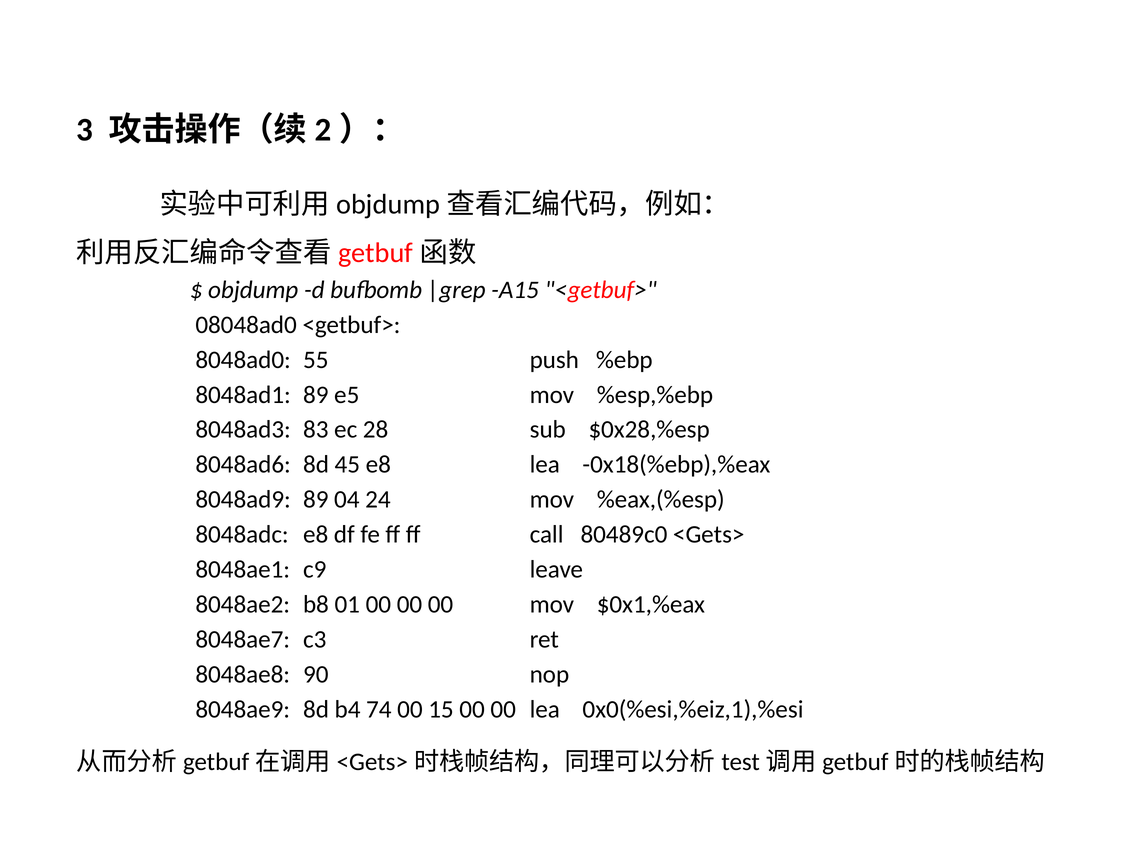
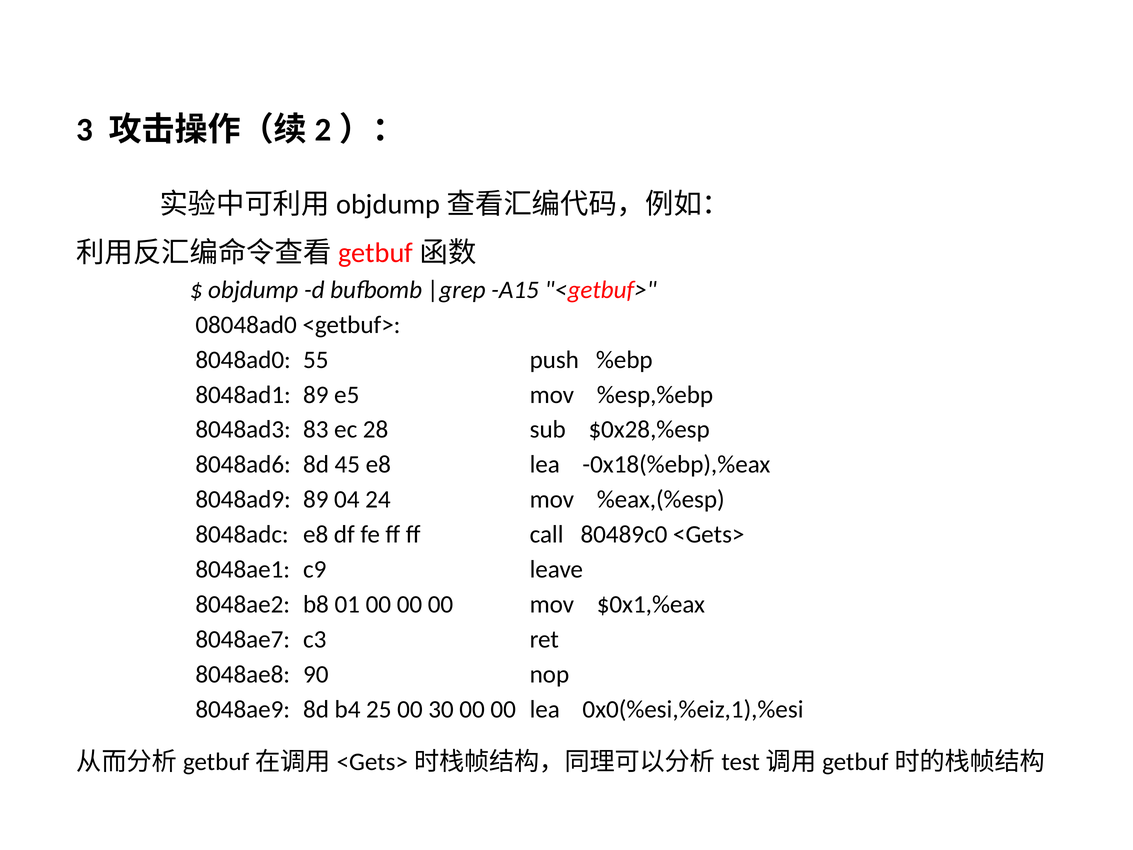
74: 74 -> 25 (379, 709)
15: 15 -> 30 (441, 709)
